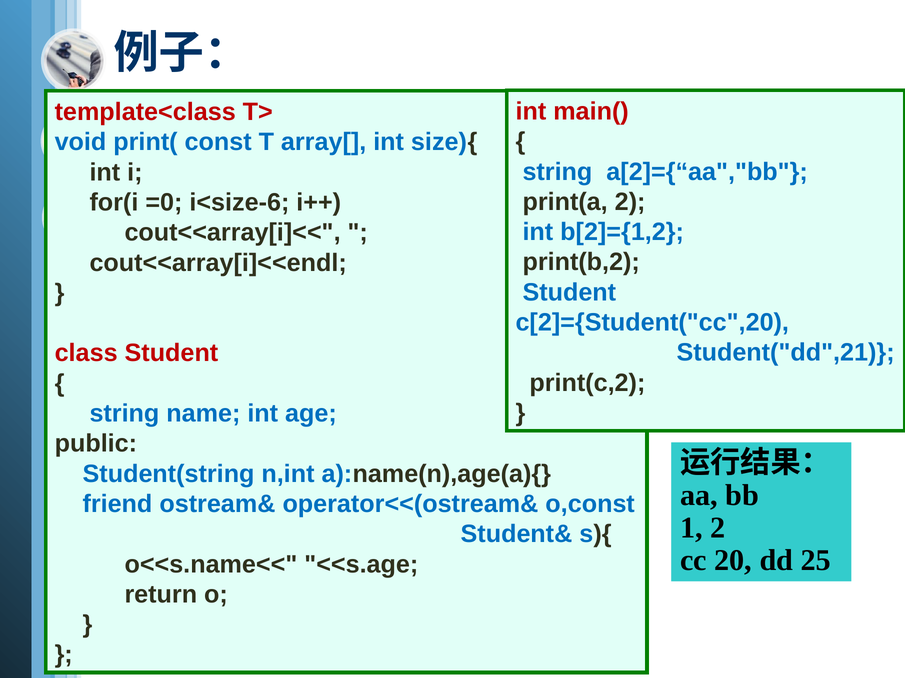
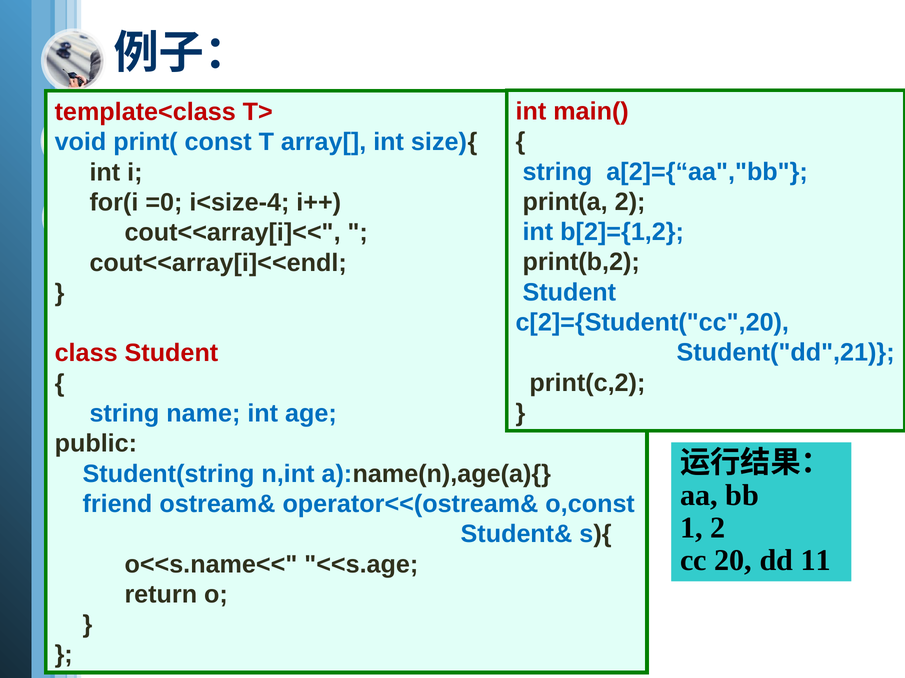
i<size-6: i<size-6 -> i<size-4 (239, 203)
25: 25 -> 11 (816, 561)
